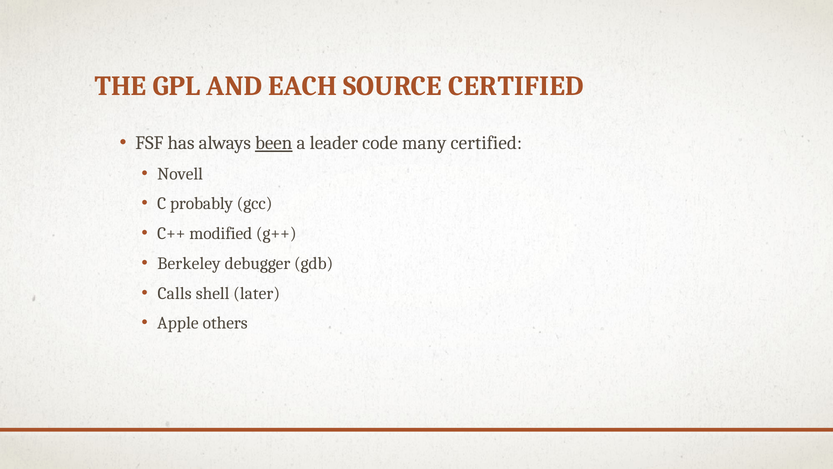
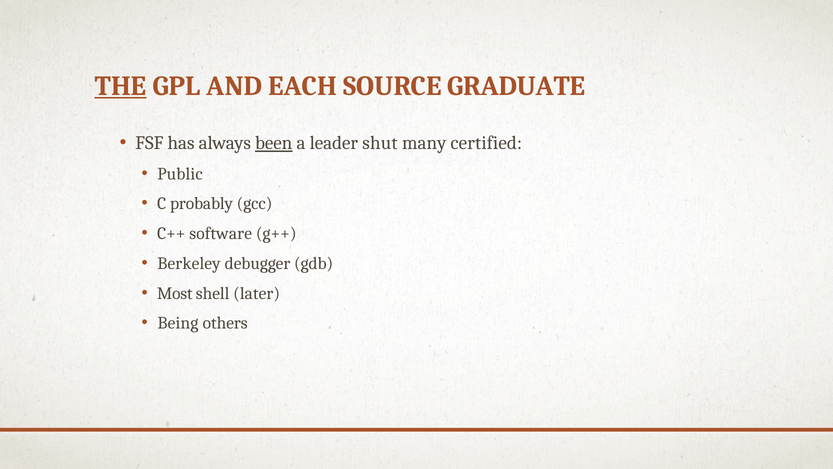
THE underline: none -> present (121, 86)
SOURCE CERTIFIED: CERTIFIED -> GRADUATE (516, 86)
code: code -> shut (380, 143)
Novell: Novell -> Public (180, 174)
modified: modified -> software (221, 233)
Calls: Calls -> Most (175, 293)
Apple: Apple -> Being (178, 323)
